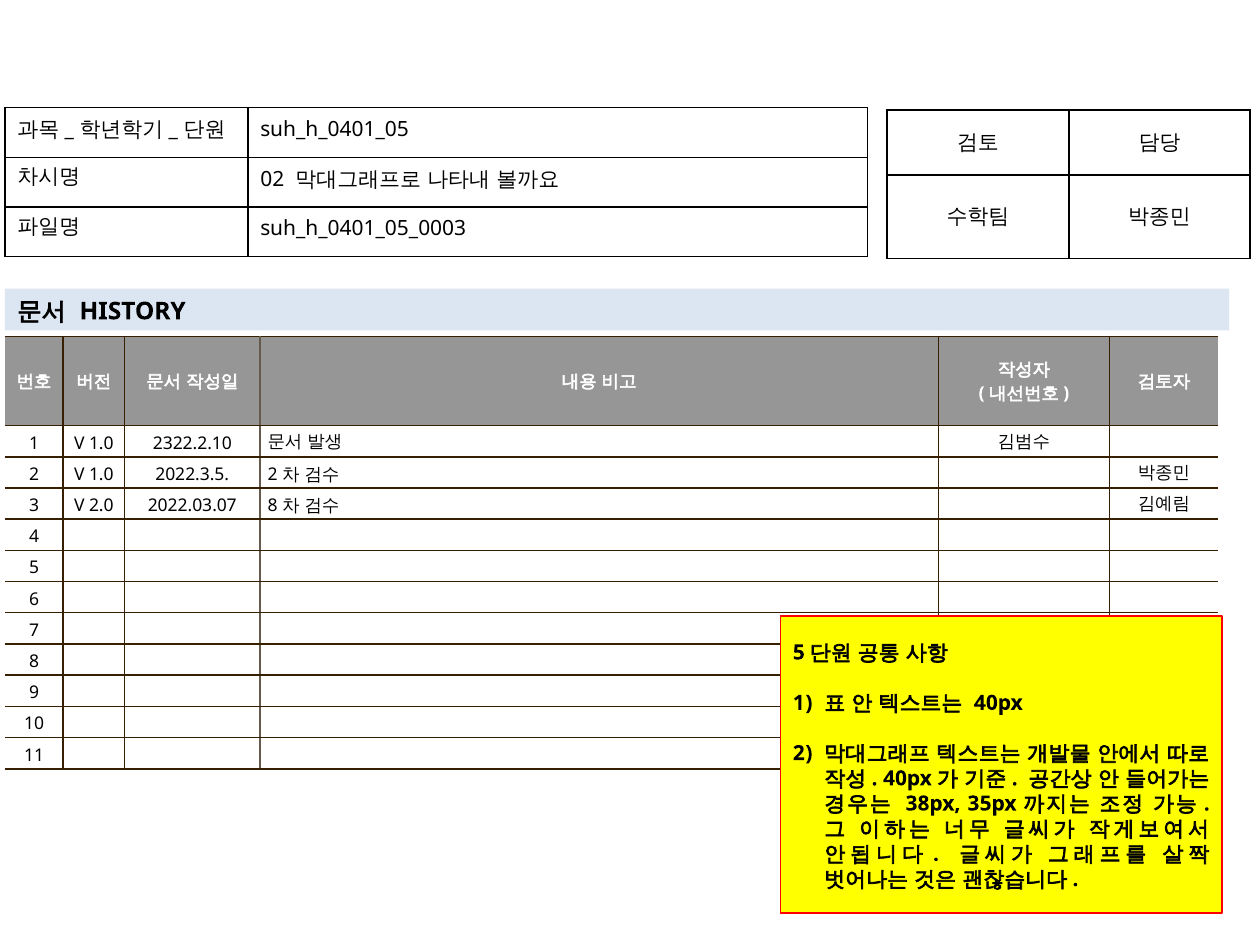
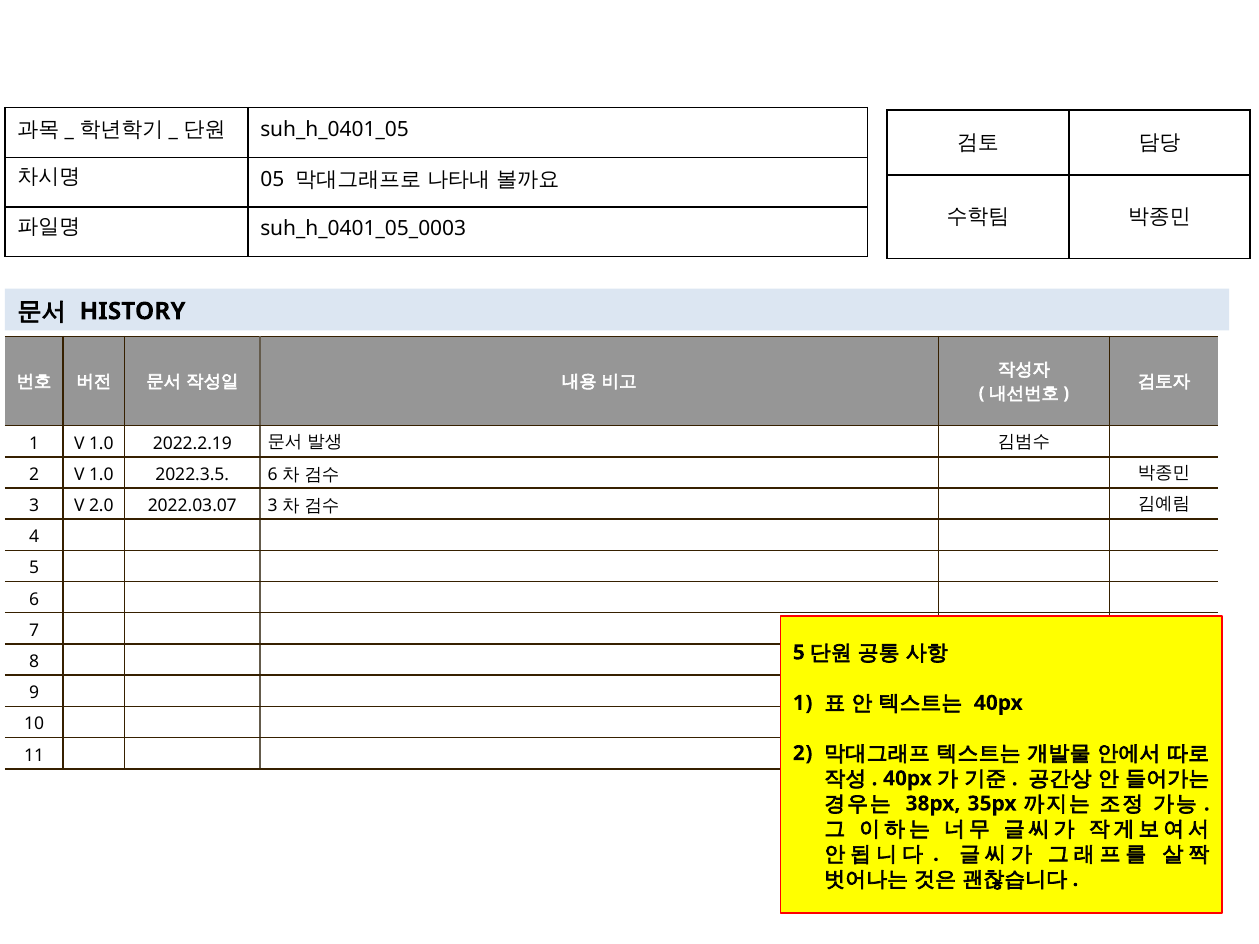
02: 02 -> 05 (272, 179)
2322.2.10: 2322.2.10 -> 2022.2.19 (192, 444)
2022.3.5 2: 2 -> 6 (273, 475)
2022.03.07 8: 8 -> 3 (273, 506)
